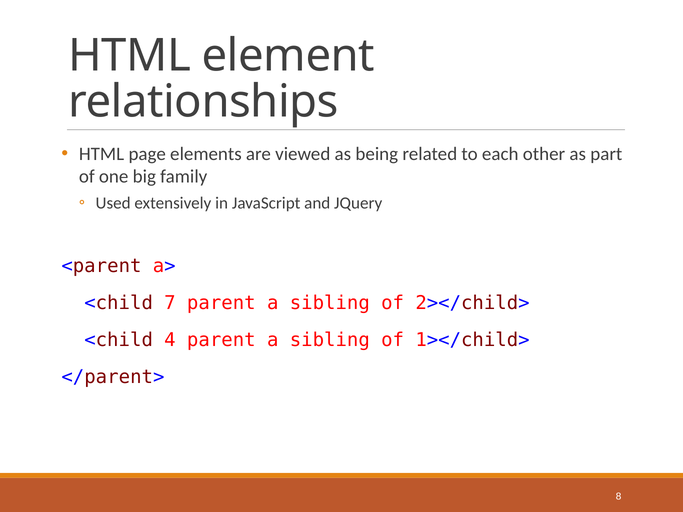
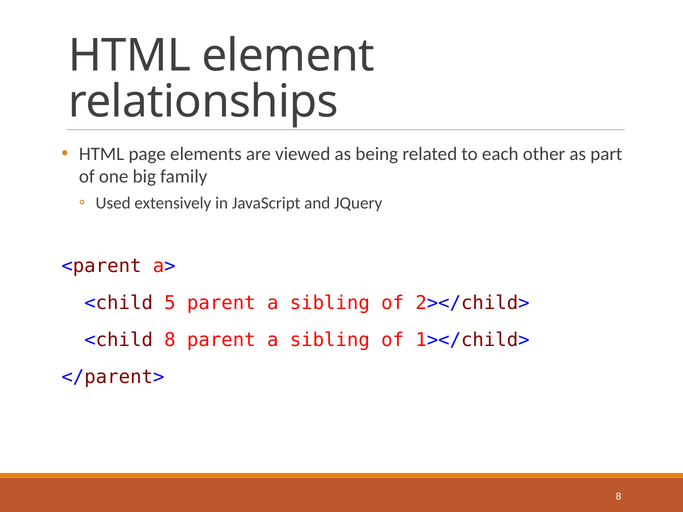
7: 7 -> 5 (170, 303)
<child 4: 4 -> 8 (170, 340)
